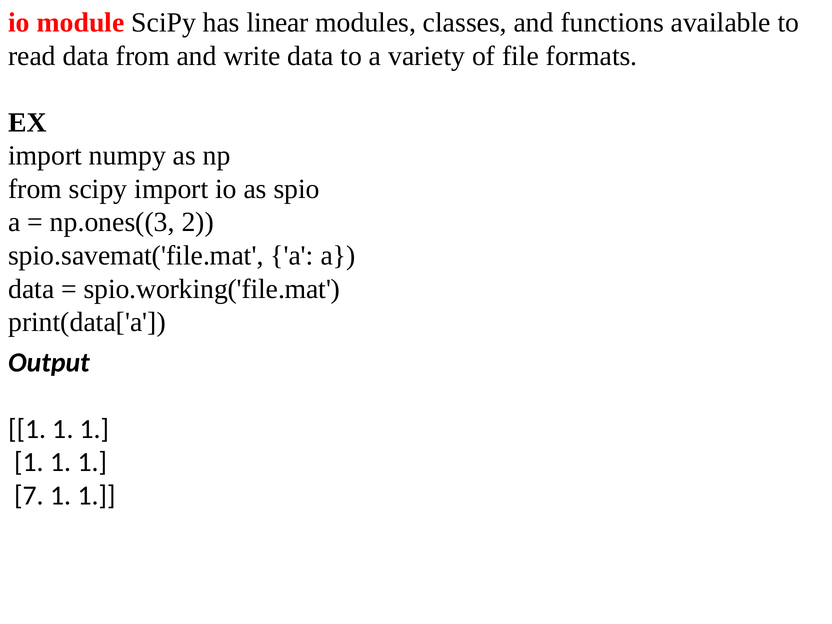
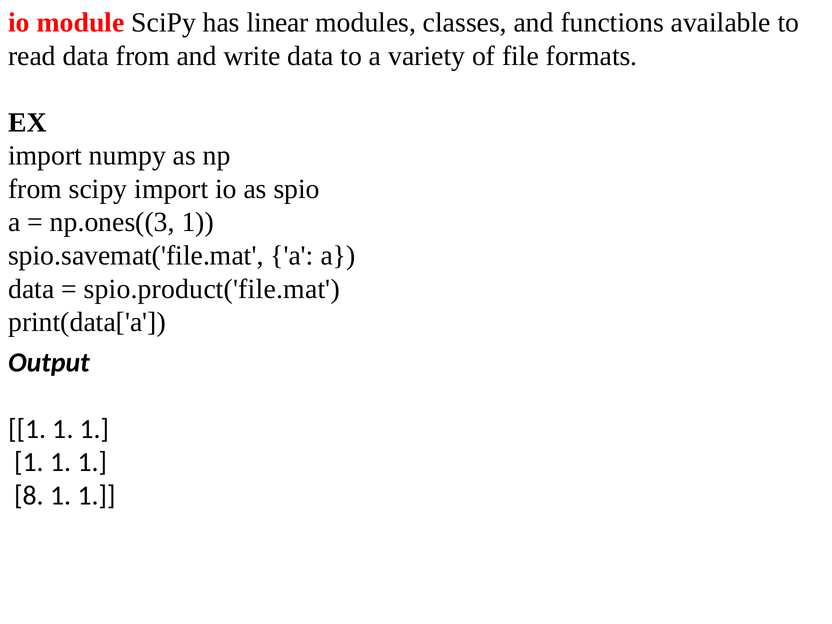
np.ones((3 2: 2 -> 1 (198, 222)
spio.working('file.mat: spio.working('file.mat -> spio.product('file.mat (212, 289)
7: 7 -> 8 (29, 496)
